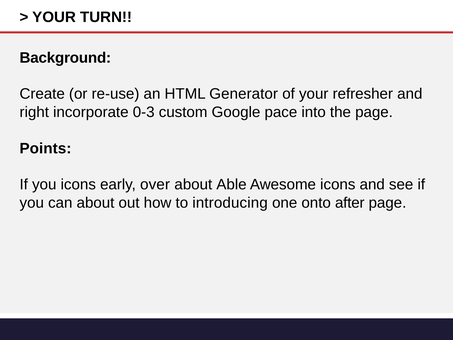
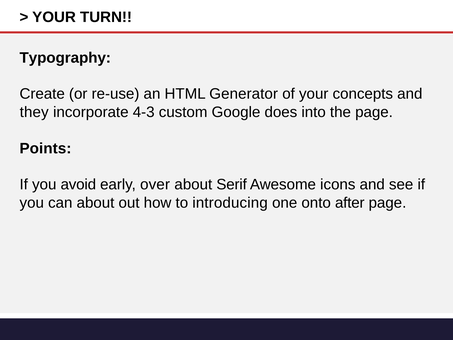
Background: Background -> Typography (65, 58)
refresher: refresher -> concepts (363, 94)
right: right -> they (34, 112)
0-3: 0-3 -> 4-3 (144, 112)
pace: pace -> does (281, 112)
you icons: icons -> avoid (78, 184)
Able: Able -> Serif (232, 184)
